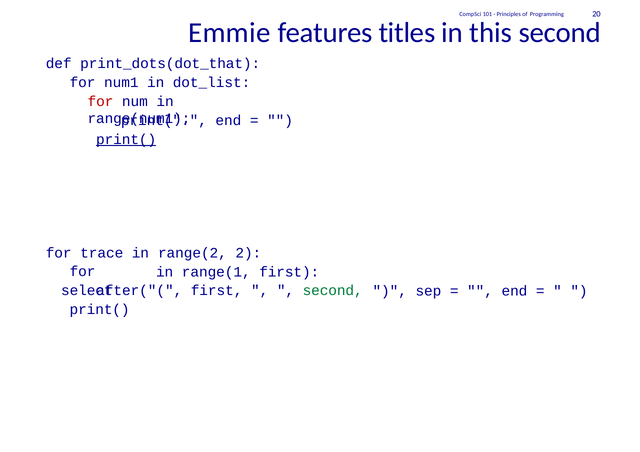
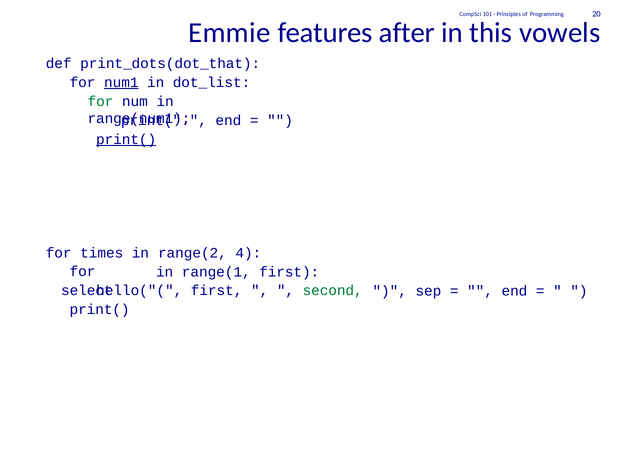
titles: titles -> after (407, 33)
this second: second -> vowels (560, 33)
num1 underline: none -> present (121, 82)
for colour: red -> green (101, 101)
trace: trace -> times (102, 253)
2: 2 -> 4 (248, 253)
after("(: after("( -> hello("( (139, 291)
